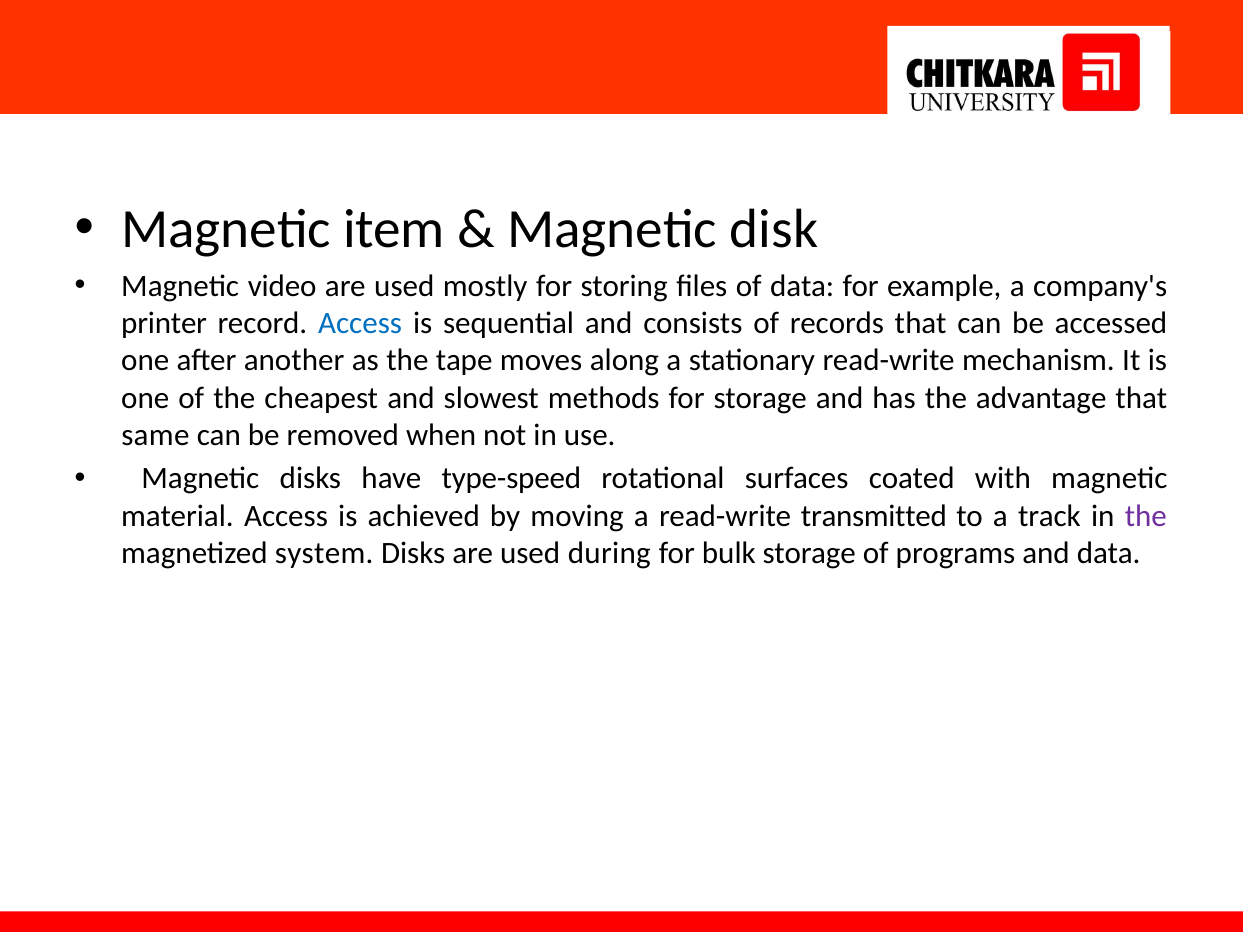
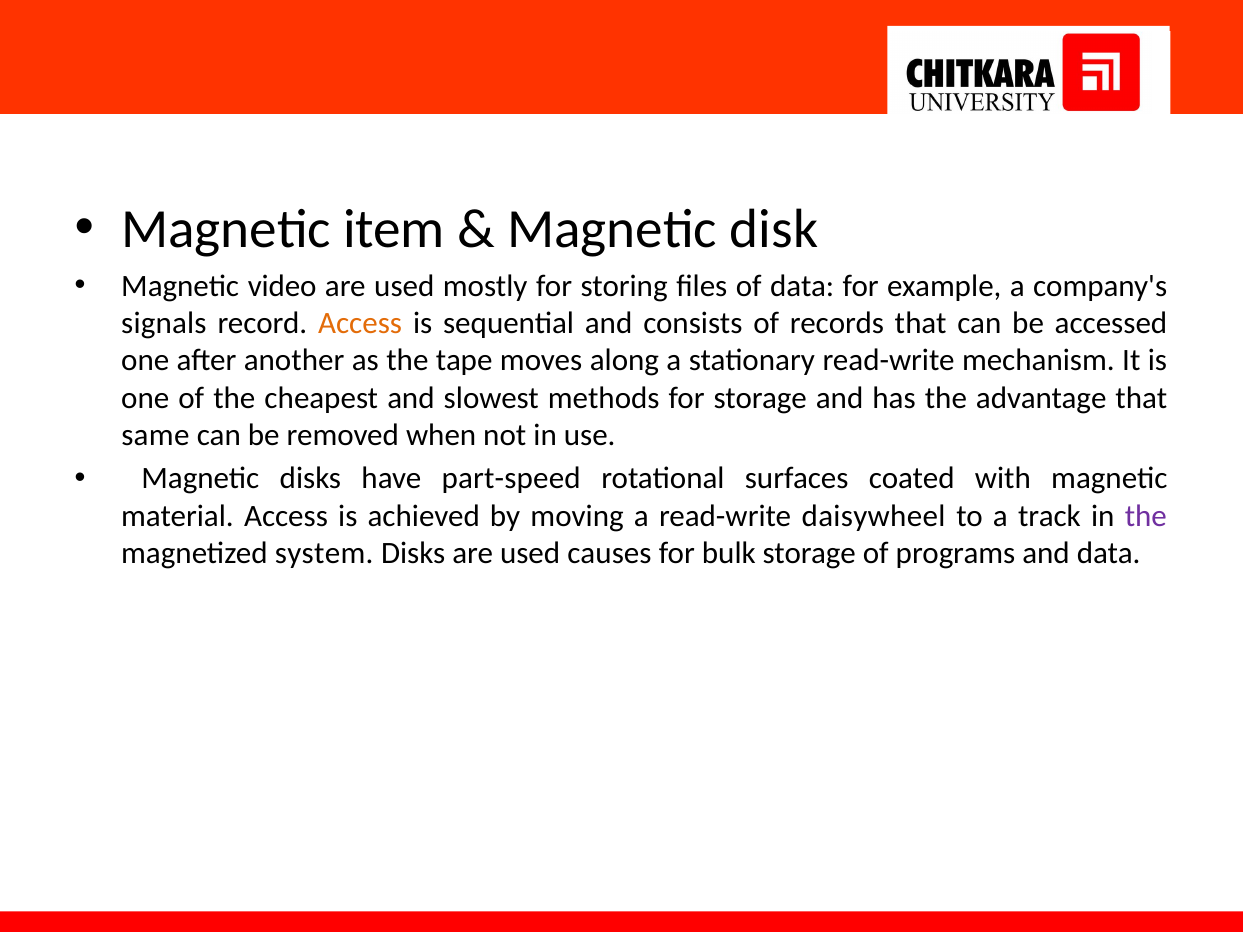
printer: printer -> signals (164, 323)
Access colour: blue -> orange (360, 323)
type-speed: type-speed -> part-speed (511, 479)
transmitted: transmitted -> daisywheel (874, 516)
during: during -> causes (609, 553)
